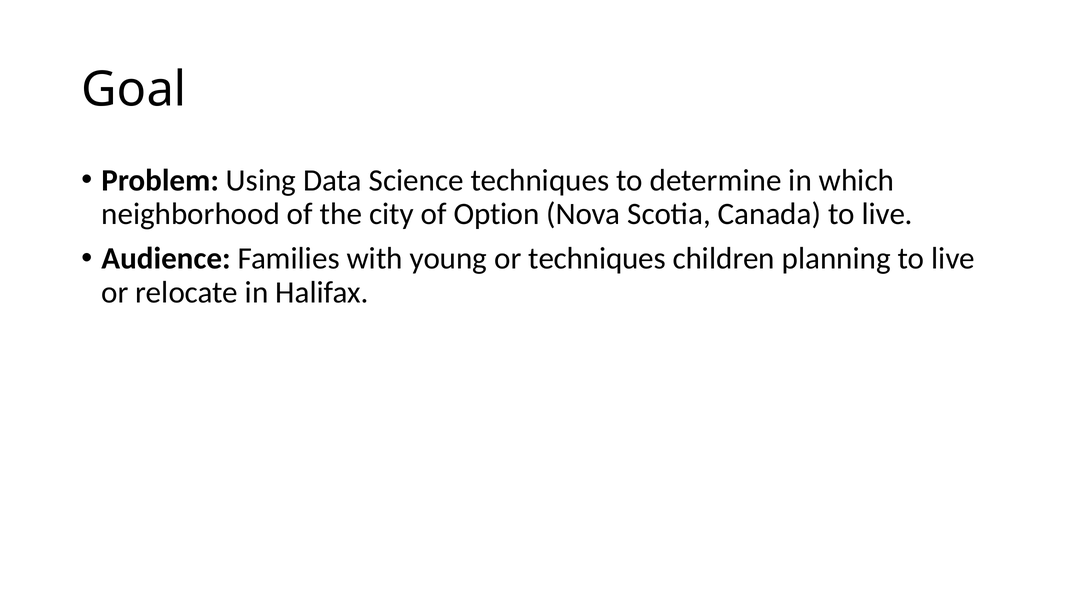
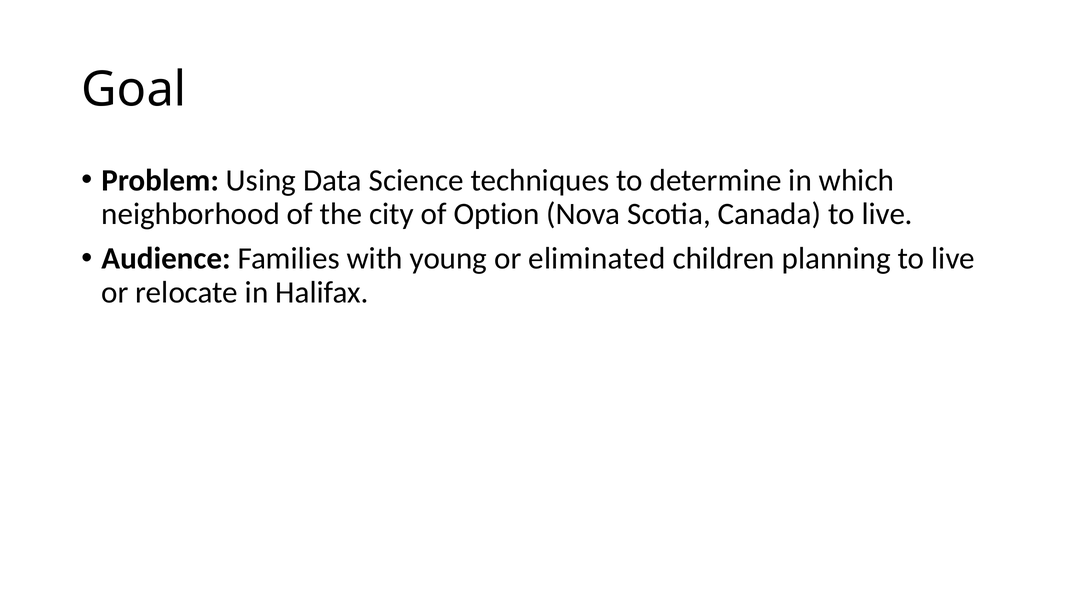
or techniques: techniques -> eliminated (597, 259)
